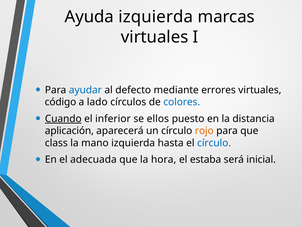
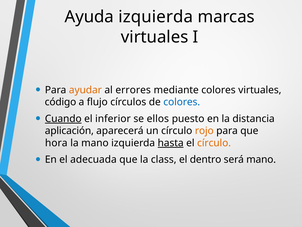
ayudar colour: blue -> orange (85, 90)
defecto: defecto -> errores (133, 90)
mediante errores: errores -> colores (218, 90)
lado: lado -> flujo (97, 102)
class: class -> hora (56, 143)
hasta underline: none -> present (171, 143)
círculo colour: blue -> orange (214, 143)
hora: hora -> class (164, 159)
estaba: estaba -> dentro (206, 159)
será inicial: inicial -> mano (261, 159)
